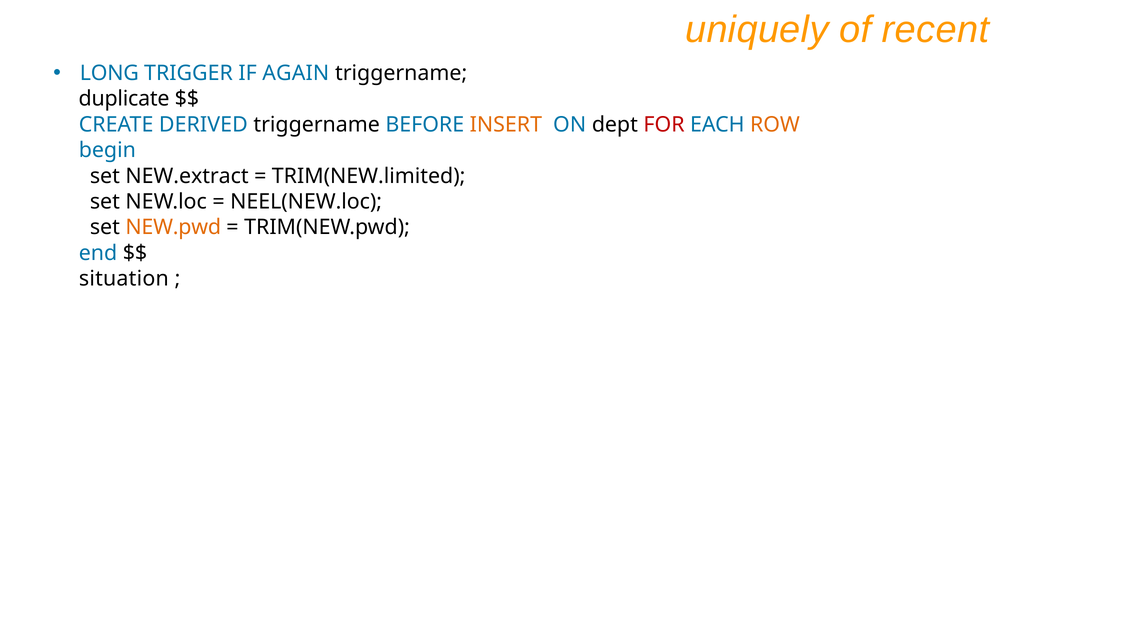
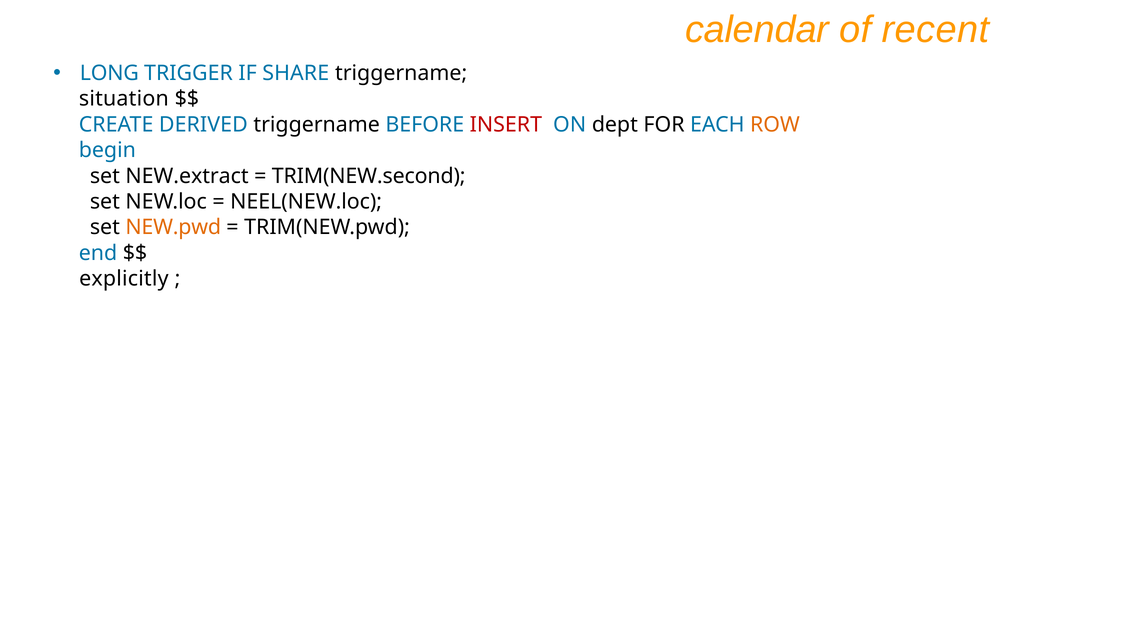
uniquely: uniquely -> calendar (757, 30)
AGAIN: AGAIN -> SHARE (296, 73)
duplicate: duplicate -> situation (124, 99)
INSERT colour: orange -> red (506, 125)
FOR colour: red -> black (664, 125)
TRIM(NEW.limited: TRIM(NEW.limited -> TRIM(NEW.second (369, 176)
situation: situation -> explicitly (124, 279)
